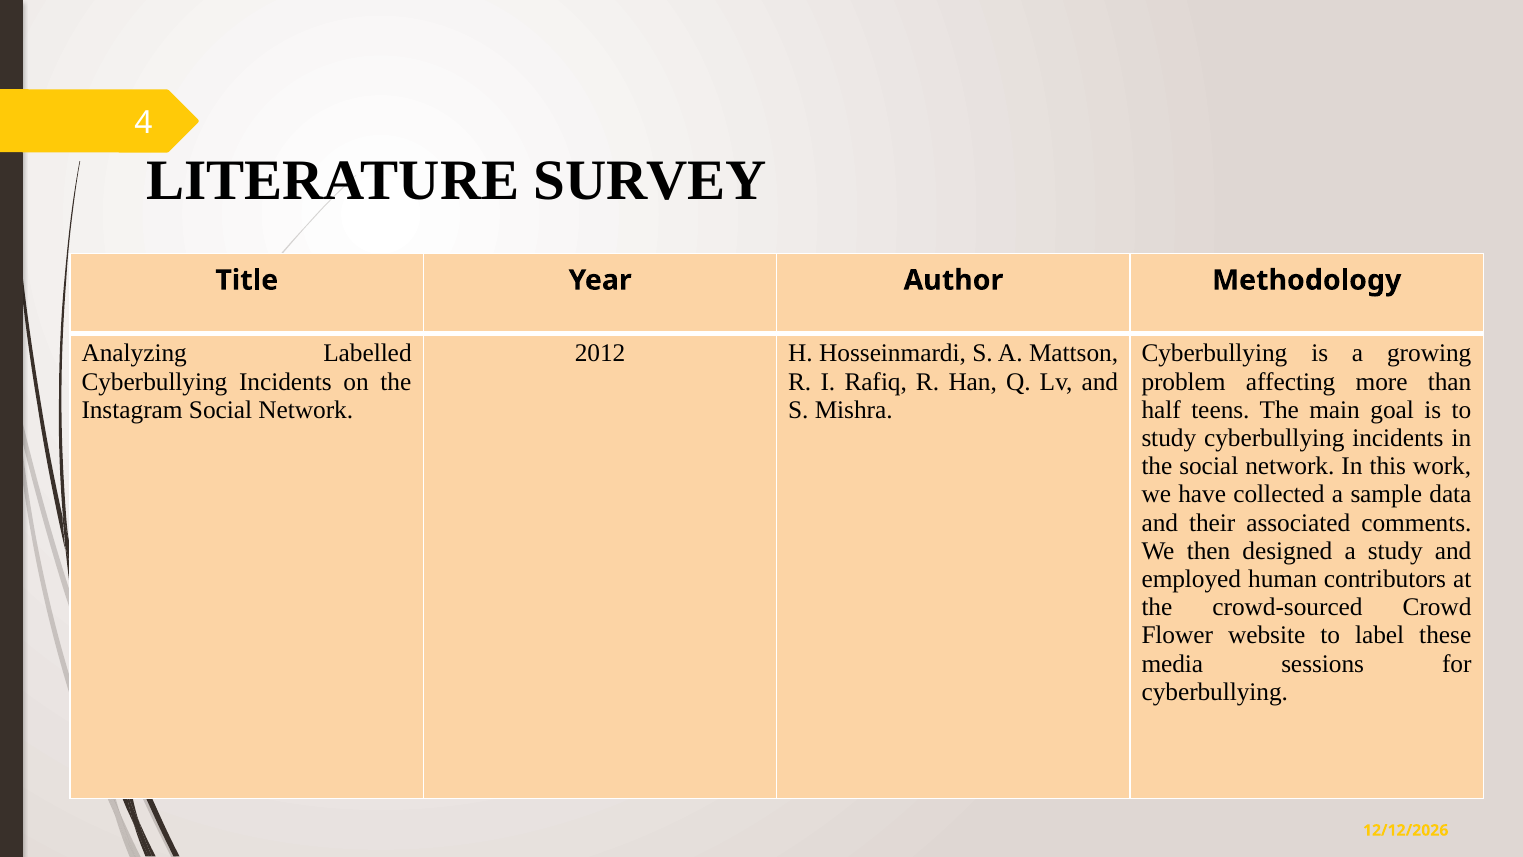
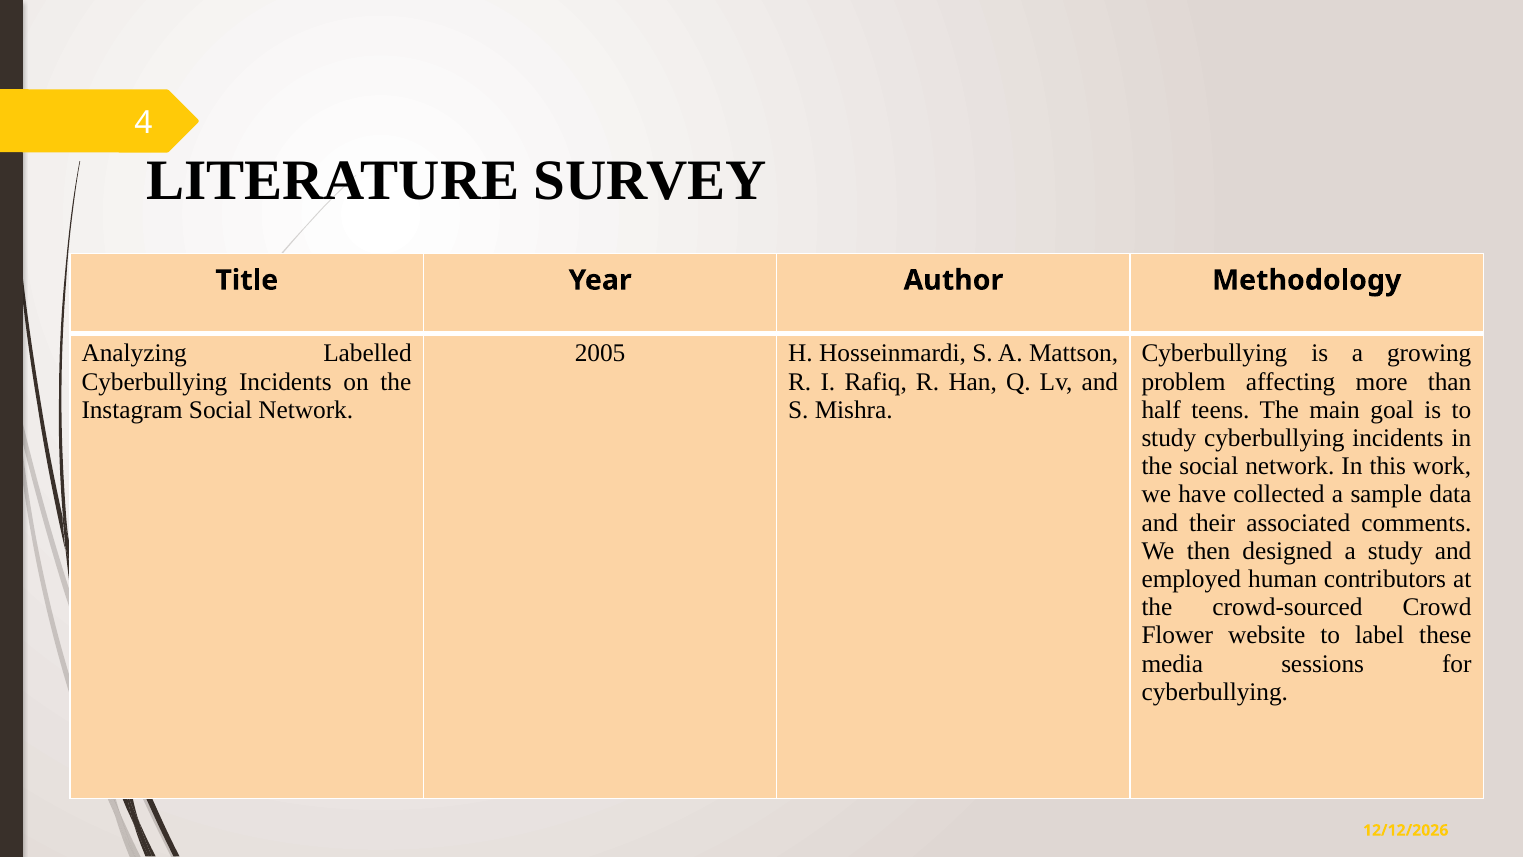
2012: 2012 -> 2005 (600, 353)
